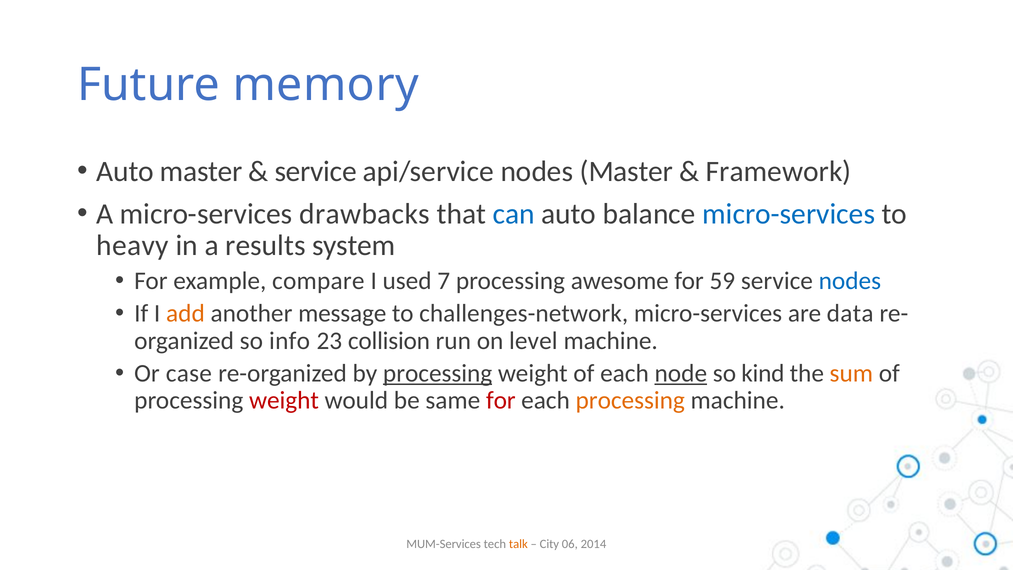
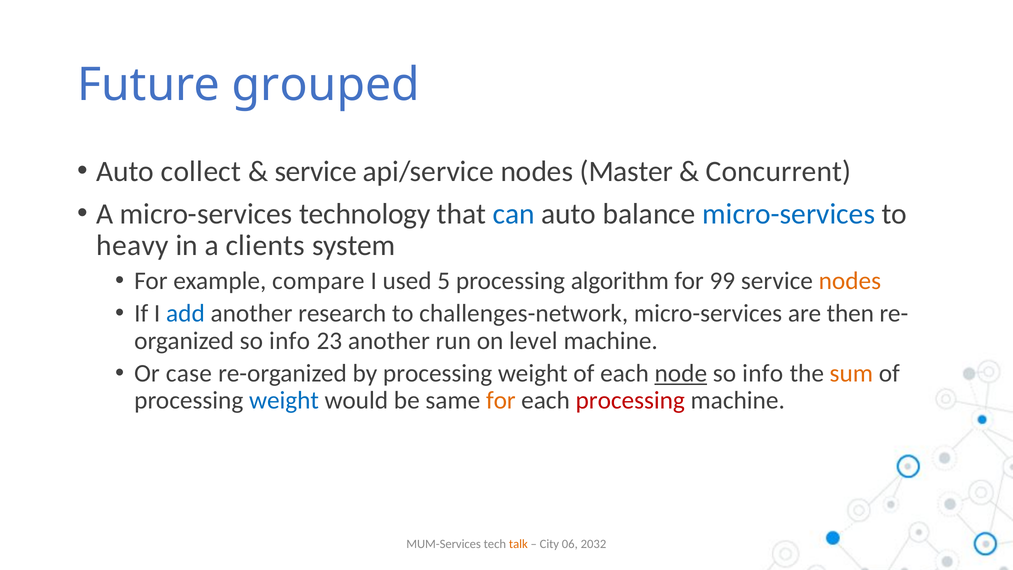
memory: memory -> grouped (326, 85)
Auto master: master -> collect (201, 171)
Framework: Framework -> Concurrent (779, 171)
drawbacks: drawbacks -> technology (365, 214)
results: results -> clients (265, 246)
7: 7 -> 5 (444, 281)
awesome: awesome -> algorithm (620, 281)
59: 59 -> 99 (722, 281)
nodes colour: blue -> orange (850, 281)
add colour: orange -> blue (185, 313)
message: message -> research (342, 313)
data: data -> then (850, 313)
23 collision: collision -> another (389, 341)
processing underline: present -> none (438, 373)
kind: kind -> info (763, 373)
weight colour: red -> blue (284, 400)
for colour: red -> orange (501, 400)
processing colour: orange -> red (630, 400)
2014: 2014 -> 2032 (593, 544)
